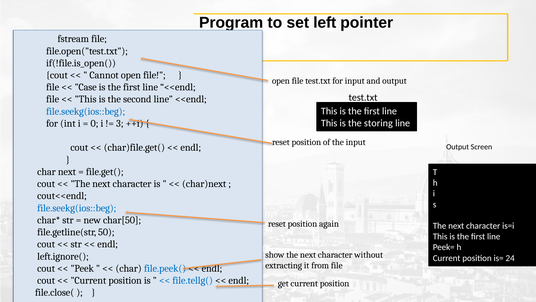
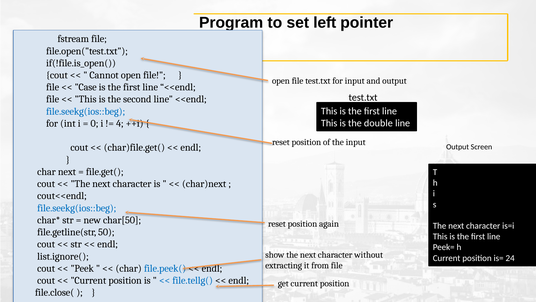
storing: storing -> double (378, 123)
3: 3 -> 4 (120, 123)
left.ignore(: left.ignore( -> list.ignore( (63, 256)
